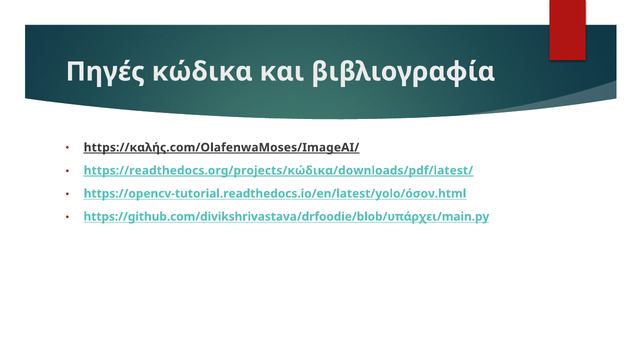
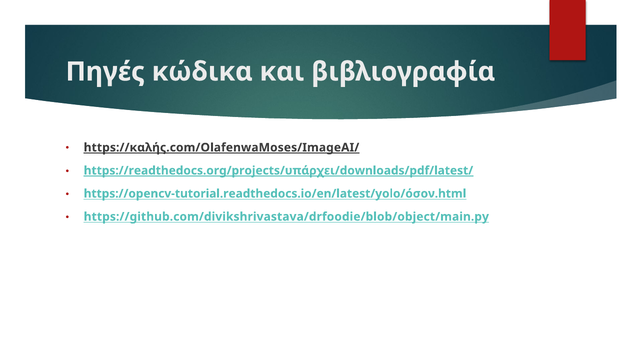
https://readthedocs.org/projects/κώδικα/downloads/pdf/latest/: https://readthedocs.org/projects/κώδικα/downloads/pdf/latest/ -> https://readthedocs.org/projects/υπάρχει/downloads/pdf/latest/ (278, 171)
https://github.com/divikshrivastava/drfoodie/blob/υπάρχει/main.py: https://github.com/divikshrivastava/drfoodie/blob/υπάρχει/main.py -> https://github.com/divikshrivastava/drfoodie/blob/object/main.py (286, 217)
